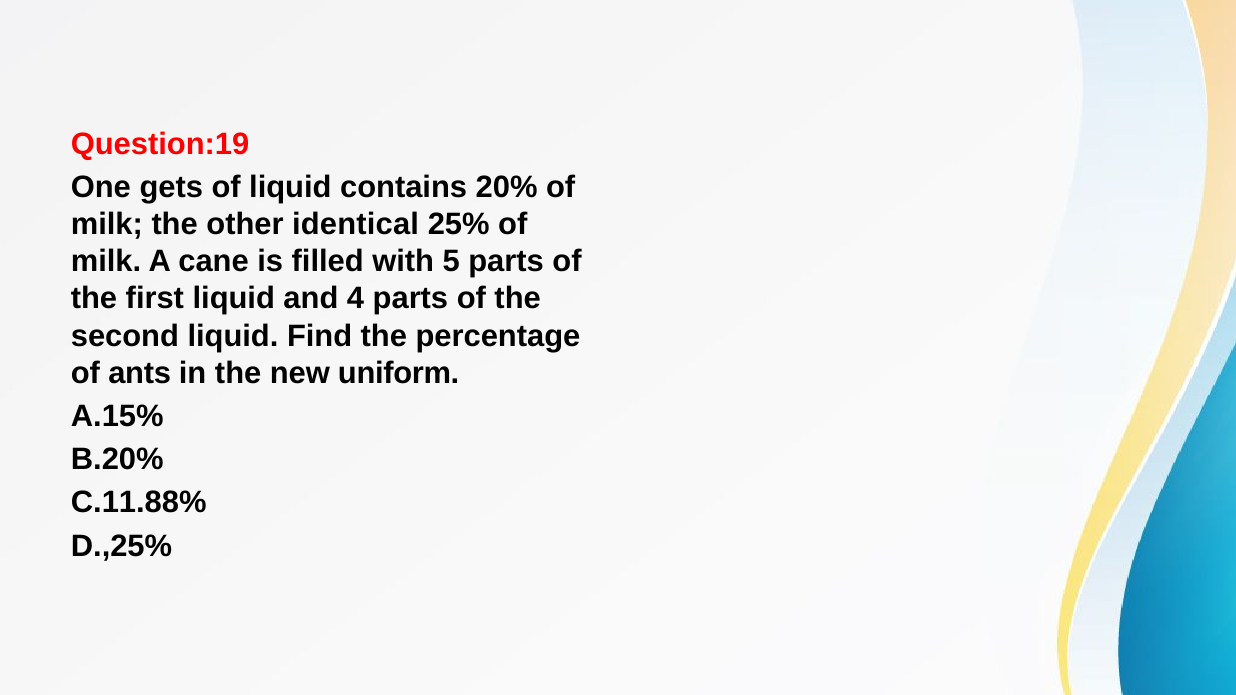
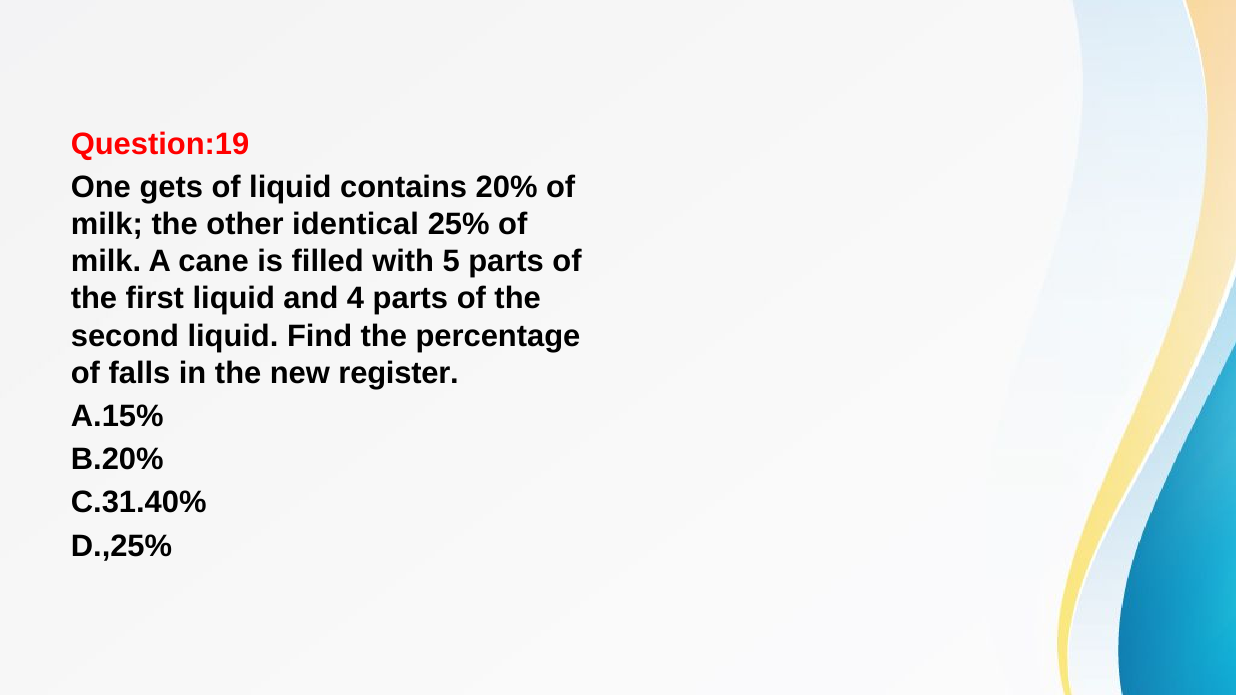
ants: ants -> falls (139, 373)
uniform: uniform -> register (399, 373)
C.11.88%: C.11.88% -> C.31.40% (139, 503)
